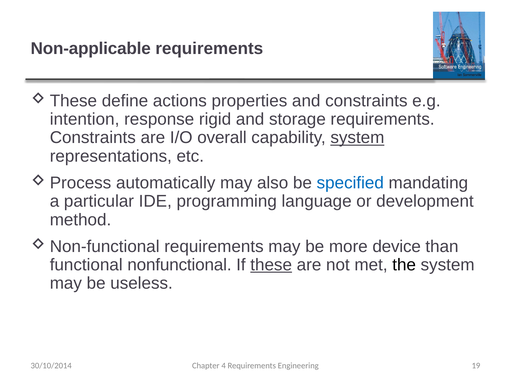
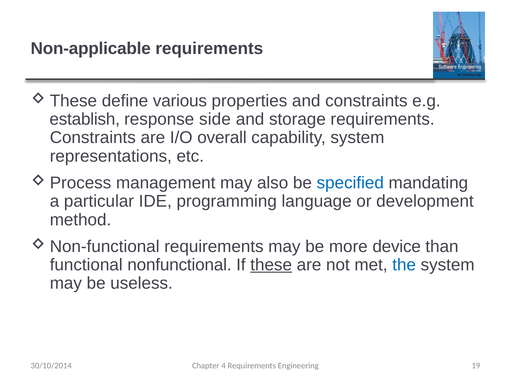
actions: actions -> various (180, 101)
intention: intention -> establish (85, 119)
rigid: rigid -> side (215, 119)
system underline: present -> none (357, 138)
automatically: automatically -> management (166, 183)
the colour: black -> blue (404, 265)
